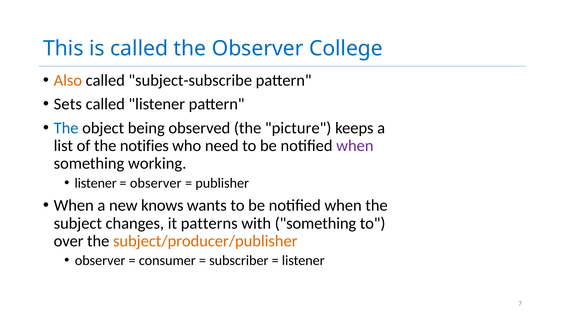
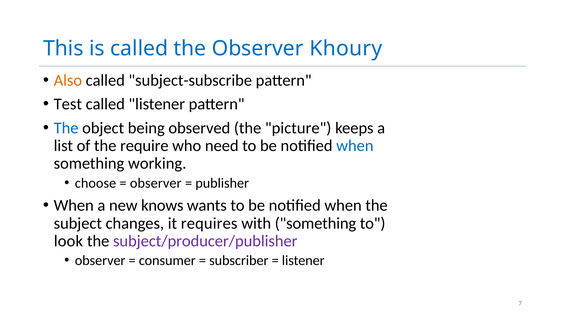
College: College -> Khoury (346, 49)
Sets: Sets -> Test (68, 104)
notifies: notifies -> require (144, 146)
when colour: purple -> blue (355, 146)
listener: listener -> choose (96, 183)
patterns: patterns -> requires (209, 223)
over: over -> look (68, 241)
subject/producer/publisher colour: orange -> purple (205, 241)
